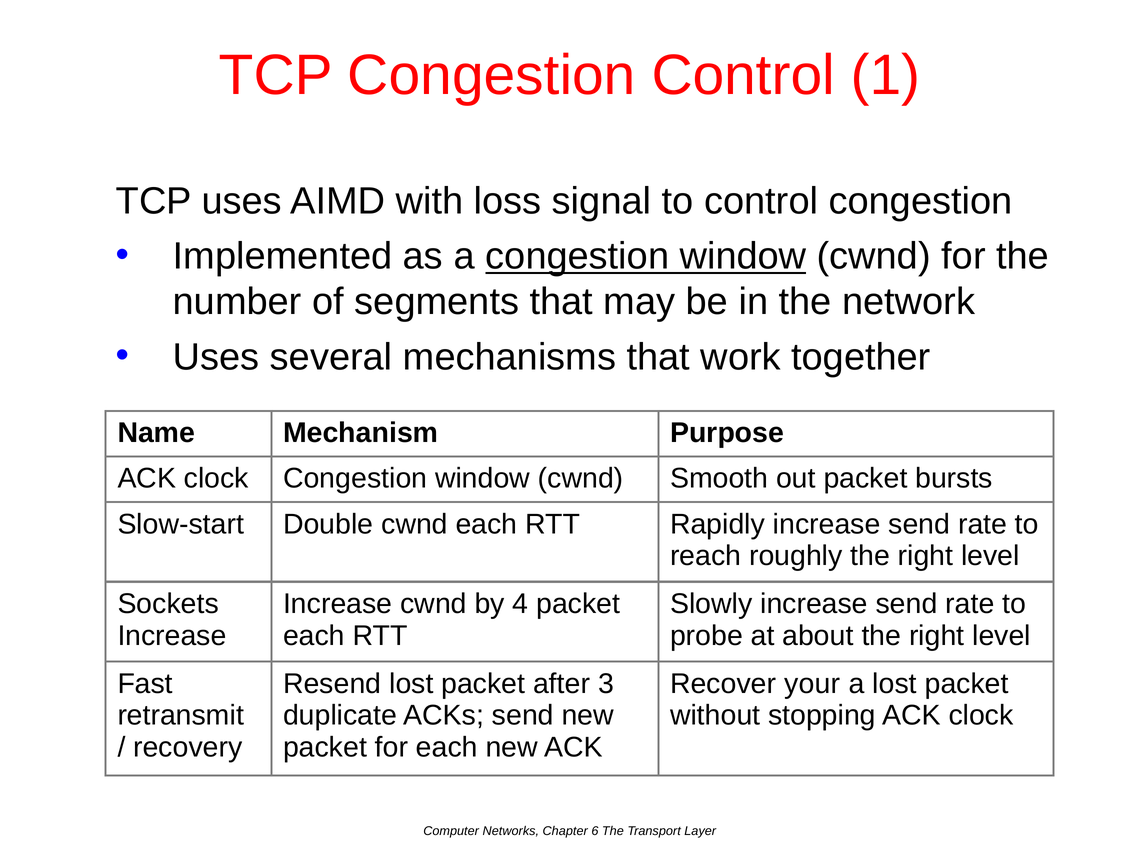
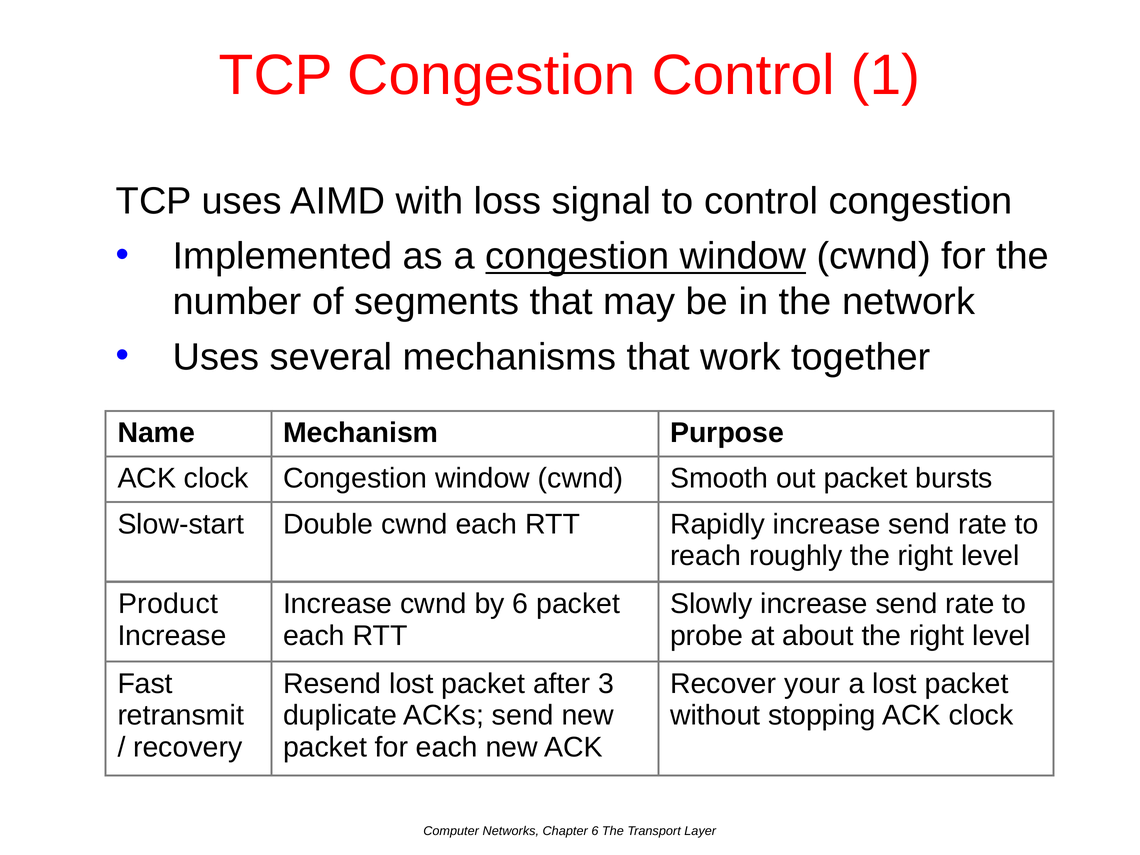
Sockets: Sockets -> Product (168, 604)
by 4: 4 -> 6 (520, 604)
